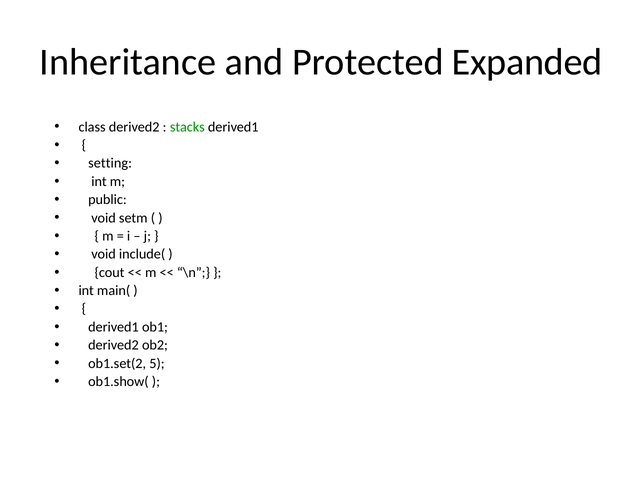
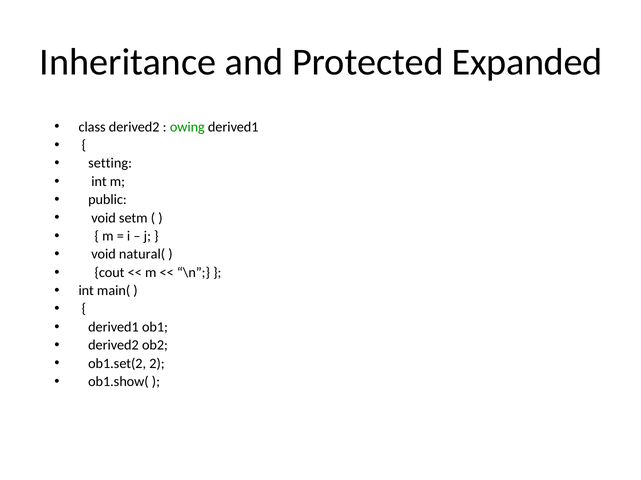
stacks: stacks -> owing (187, 127)
include(: include( -> natural( (142, 255)
5: 5 -> 2 (157, 364)
